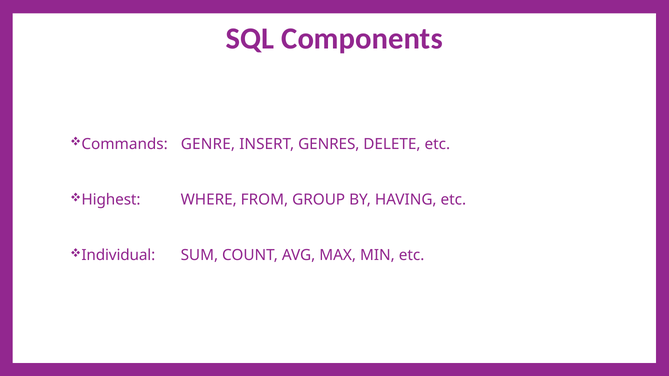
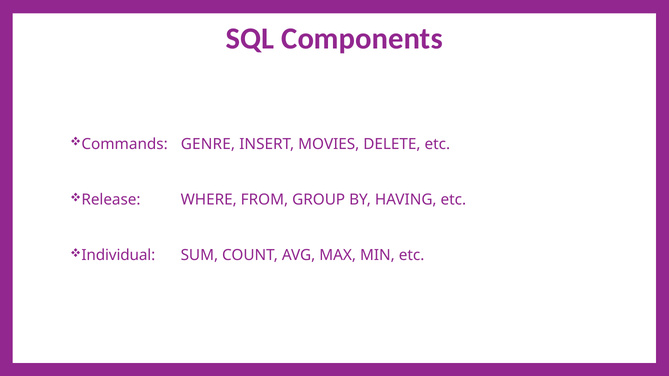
GENRES: GENRES -> MOVIES (329, 144)
Highest: Highest -> Release (111, 200)
